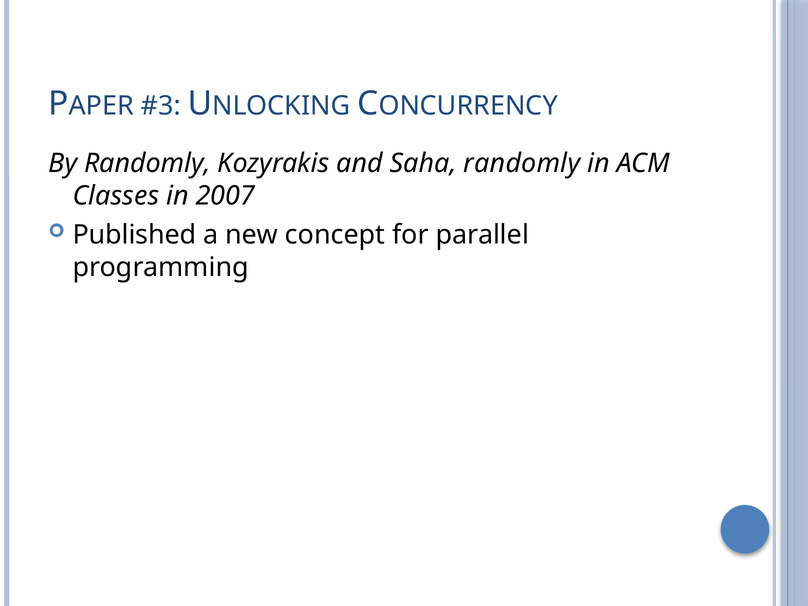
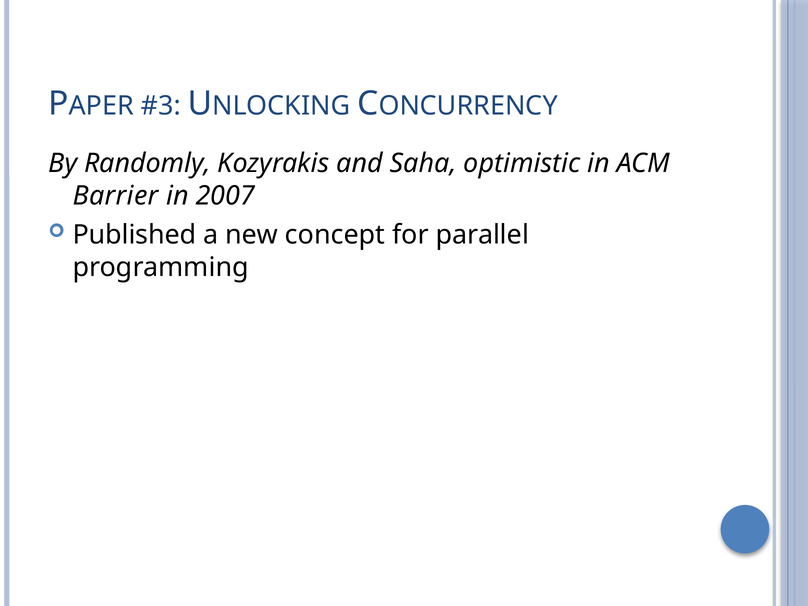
Saha randomly: randomly -> optimistic (522, 163)
Classes: Classes -> Barrier (116, 196)
